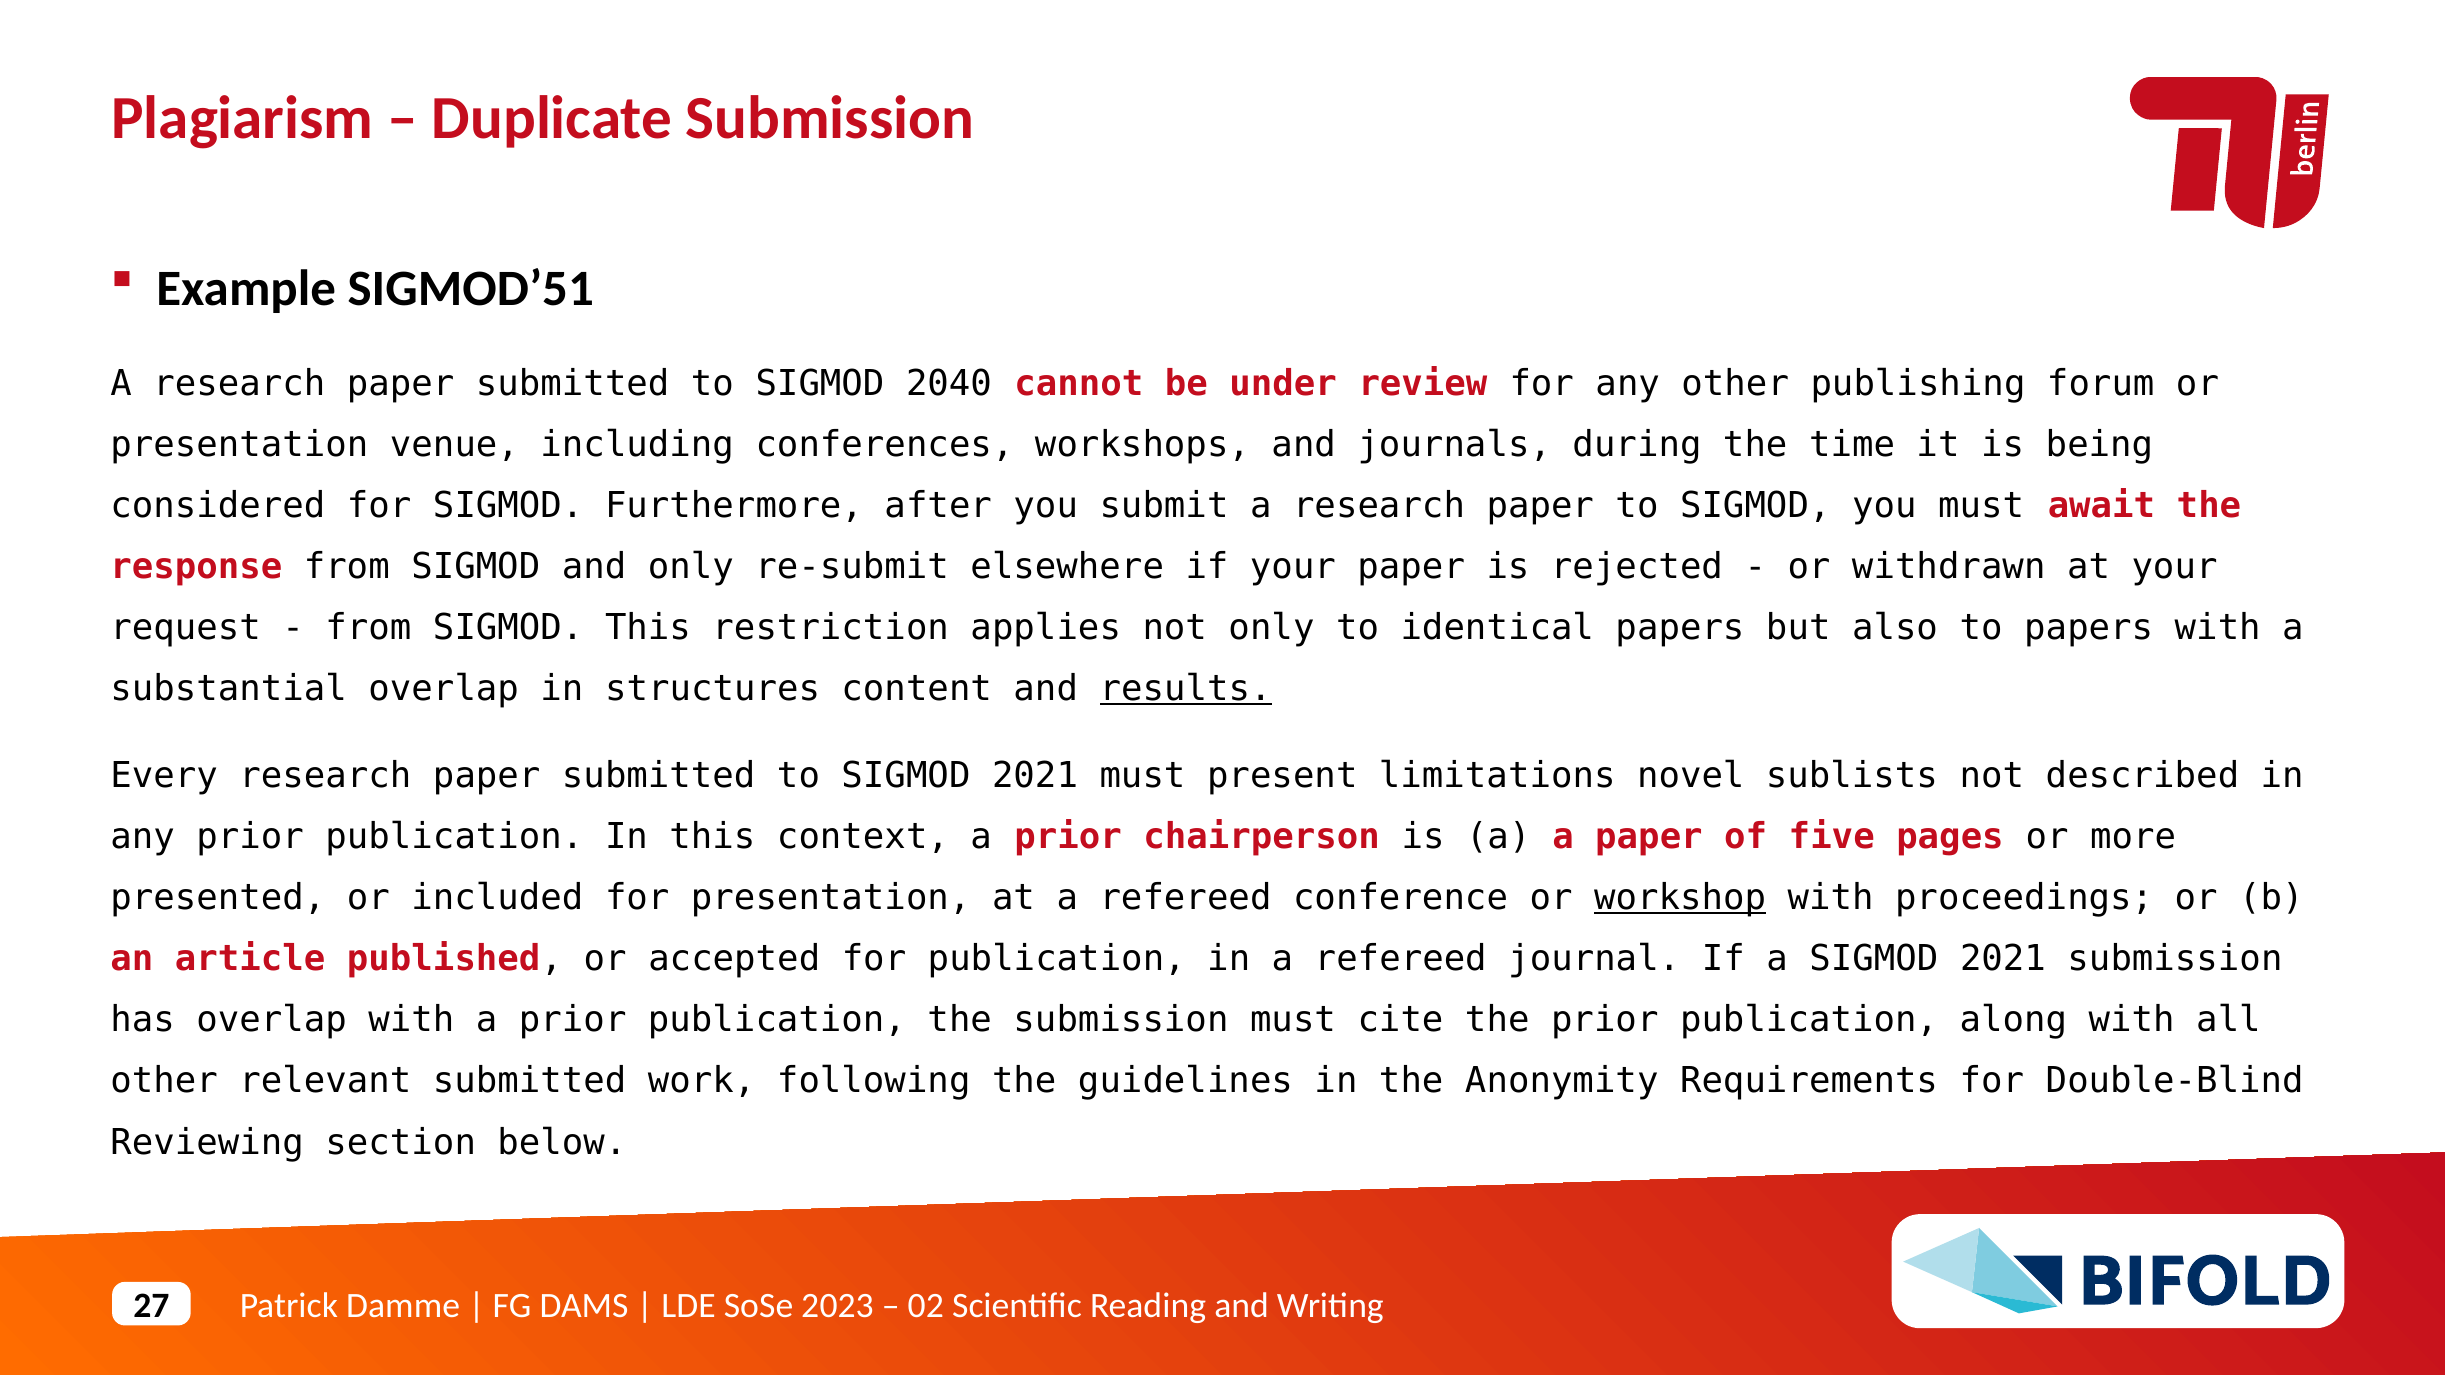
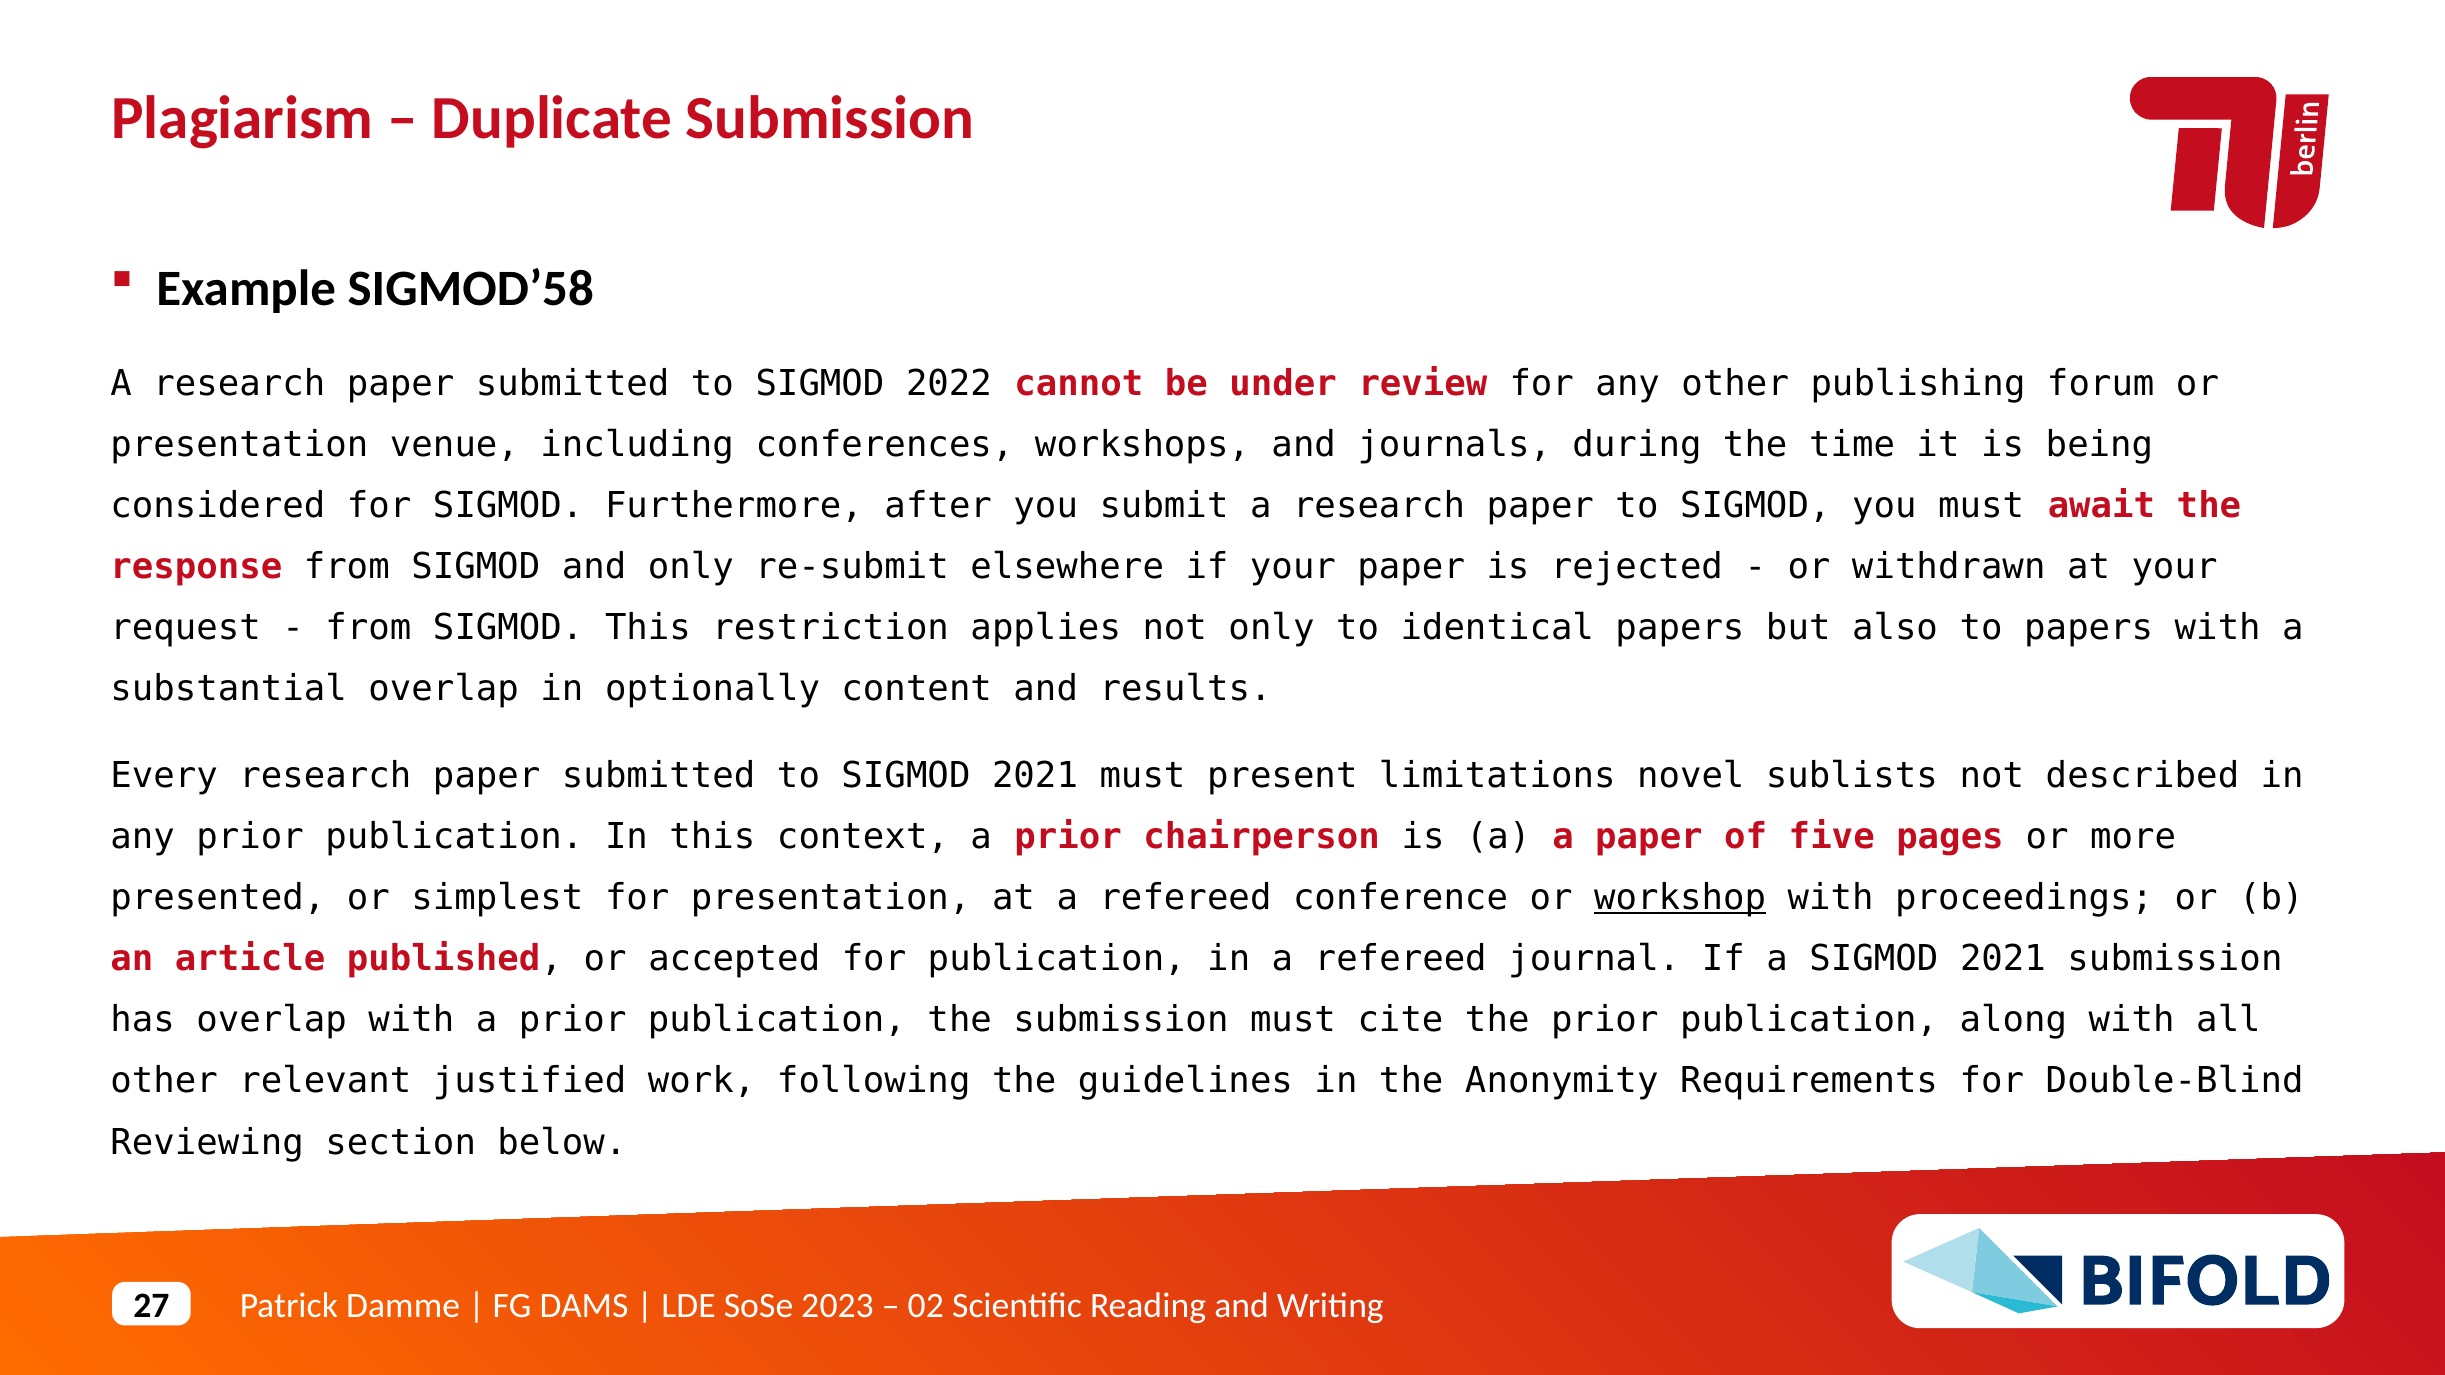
SIGMOD’51: SIGMOD’51 -> SIGMOD’58 (471, 289)
2040: 2040 -> 2022 (949, 383)
structures: structures -> optionally (712, 689)
results underline: present -> none (1186, 689)
included: included -> simplest (497, 898)
relevant submitted: submitted -> justified (530, 1081)
